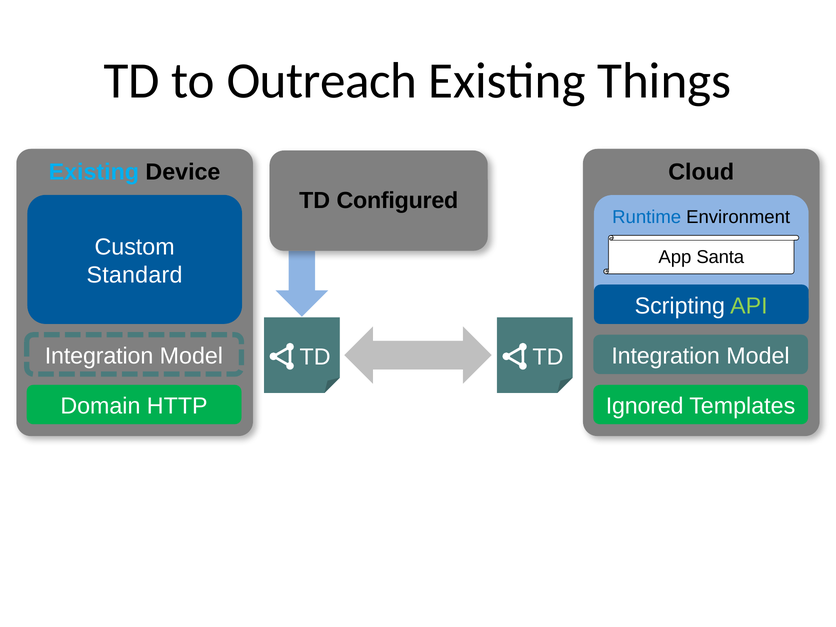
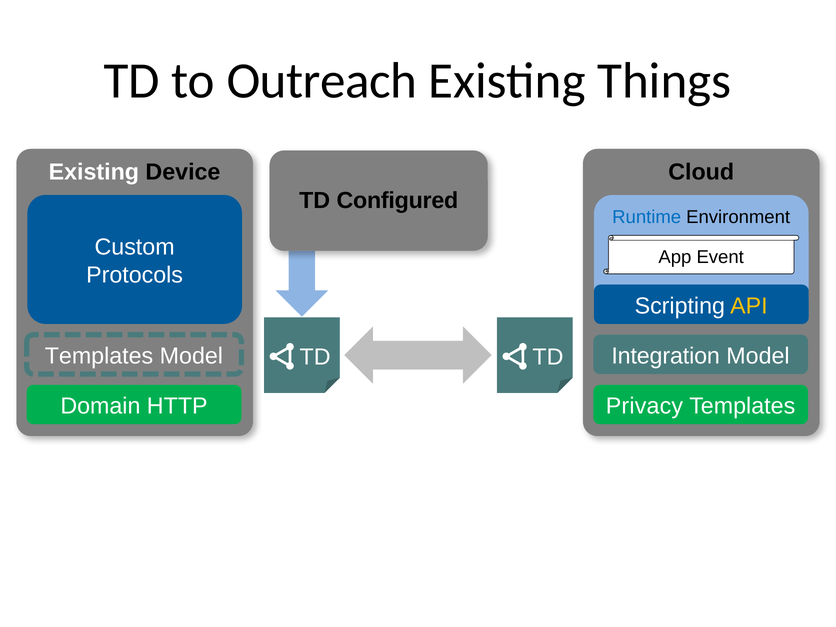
Existing colour: light blue -> white (94, 172)
Santa: Santa -> Event (720, 257)
Standard: Standard -> Protocols (135, 275)
API colour: light green -> yellow (749, 306)
Integration: Integration -> Templates (99, 356)
Ignored: Ignored -> Privacy (644, 406)
